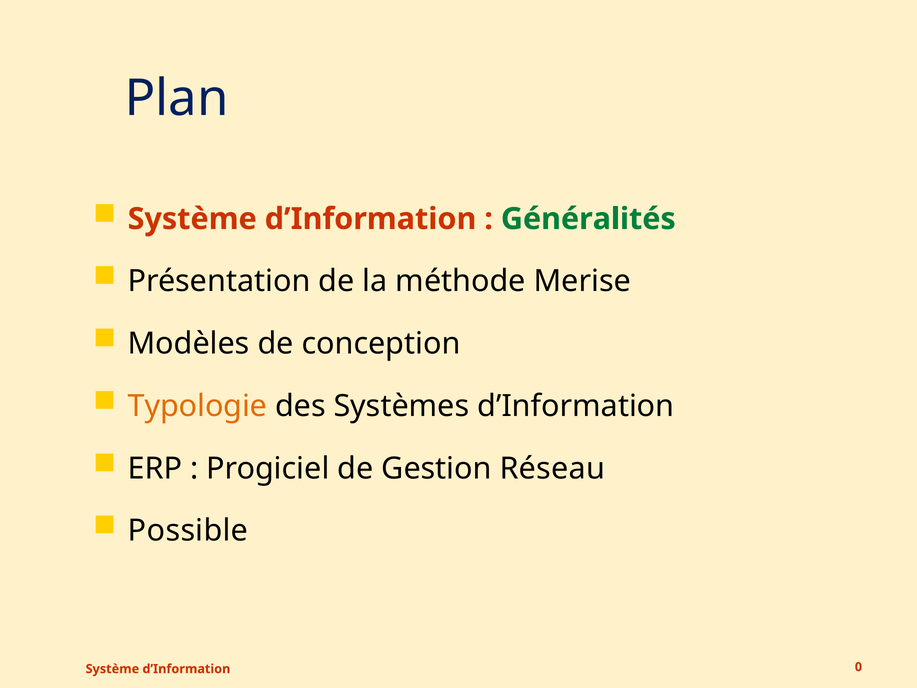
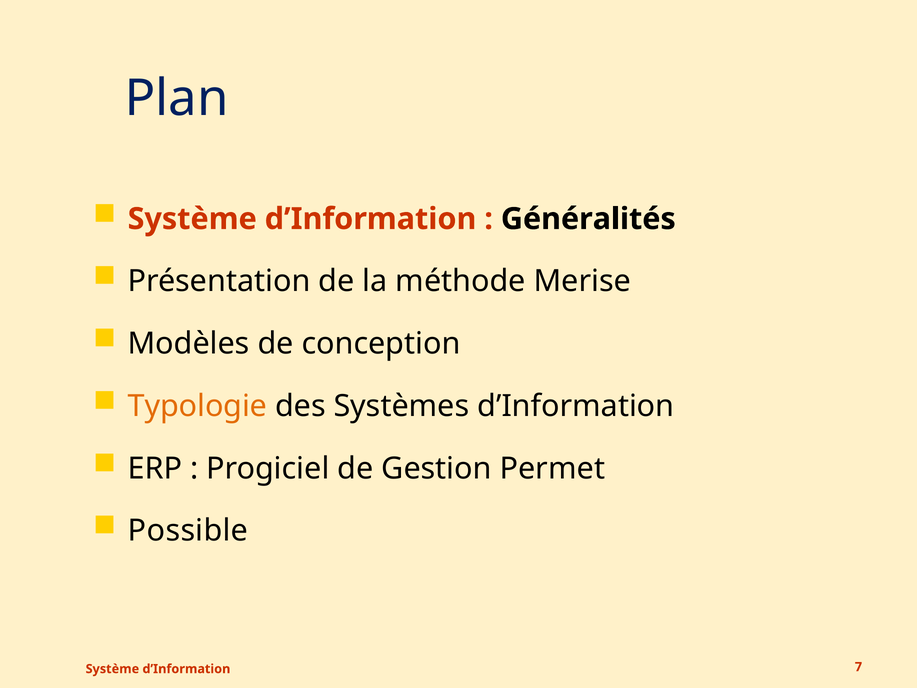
Généralités colour: green -> black (588, 219)
Réseau: Réseau -> Permet (552, 468)
0: 0 -> 7 (858, 667)
